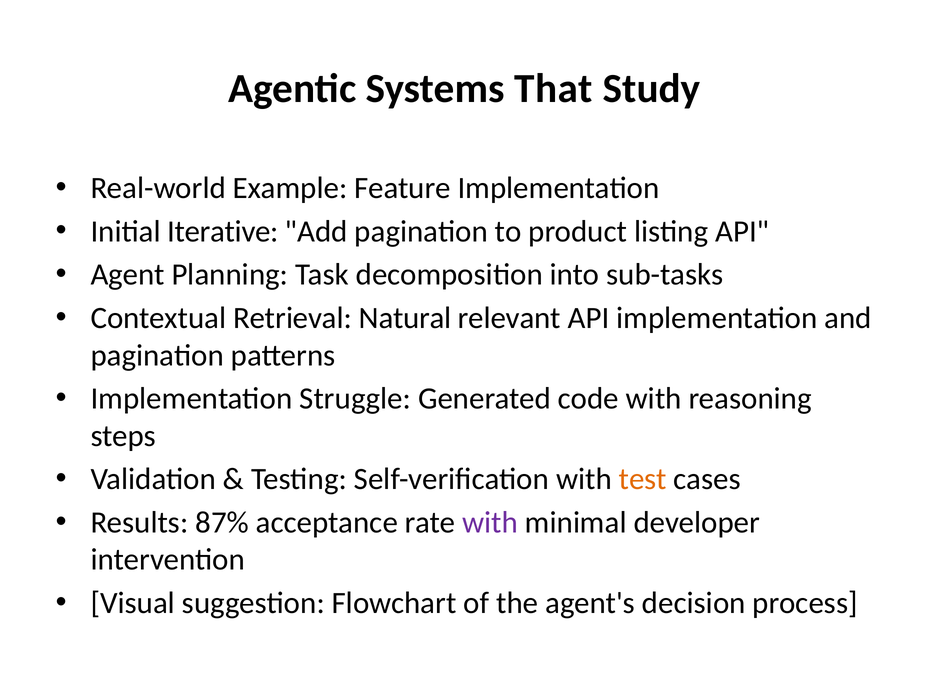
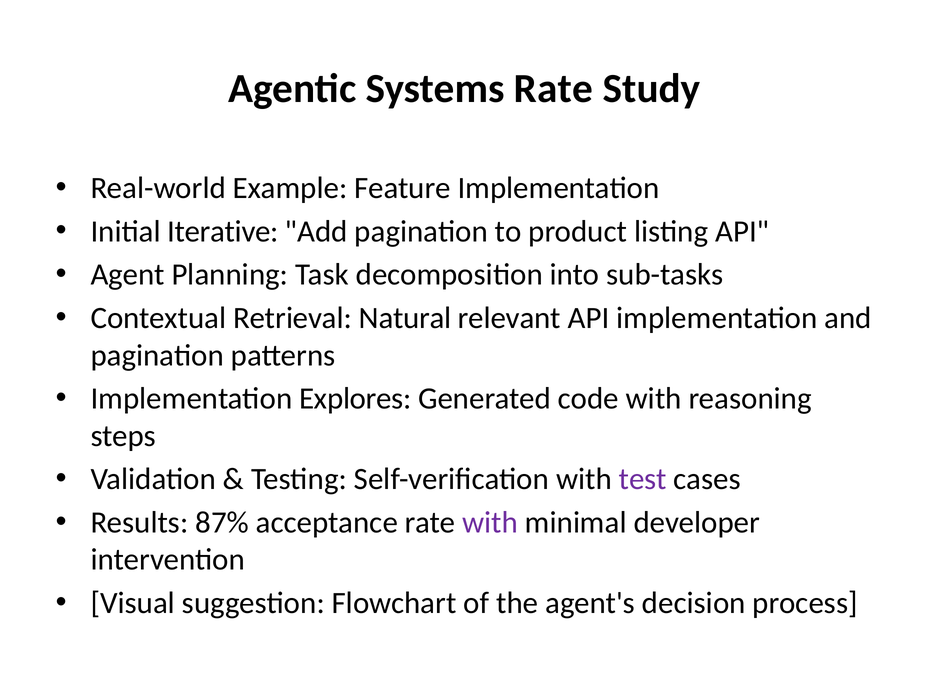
Systems That: That -> Rate (554, 89)
Struggle: Struggle -> Explores (355, 399)
test colour: orange -> purple (643, 479)
